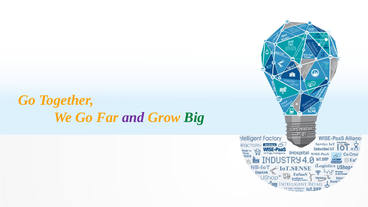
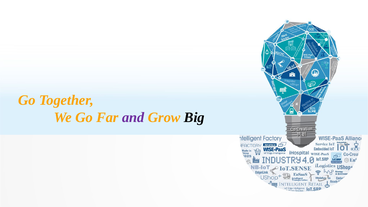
Big colour: green -> black (194, 117)
